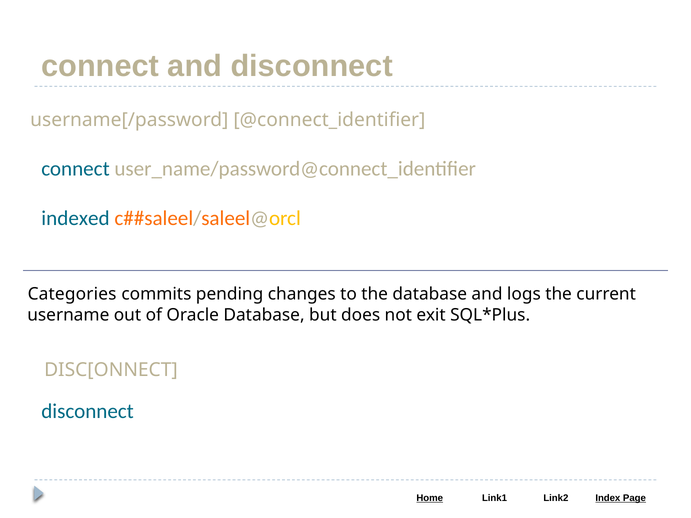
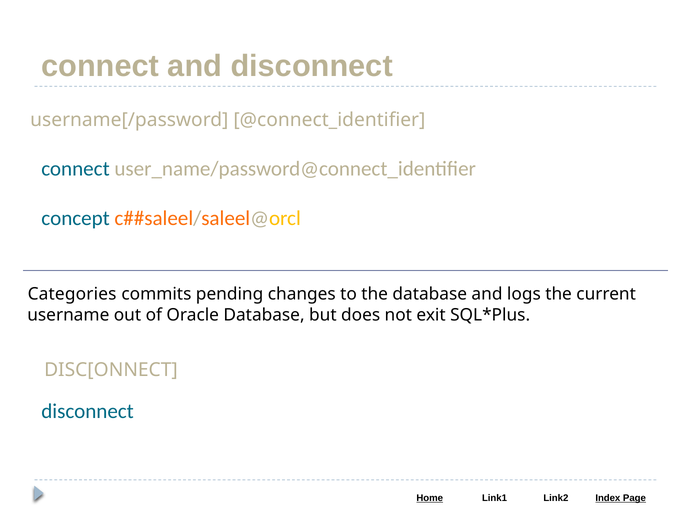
indexed: indexed -> concept (76, 219)
